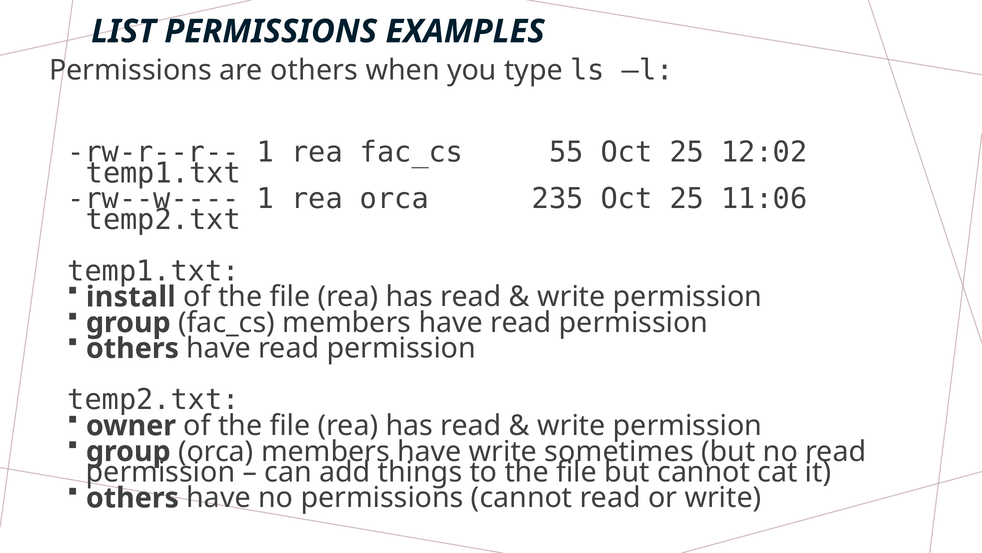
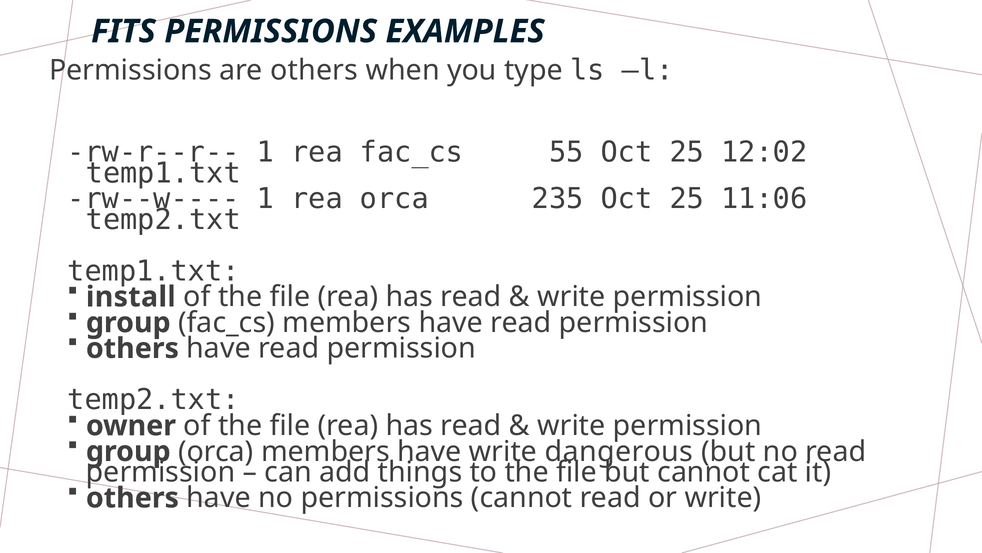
LIST: LIST -> FITS (124, 31)
sometimes: sometimes -> dangerous (619, 451)
